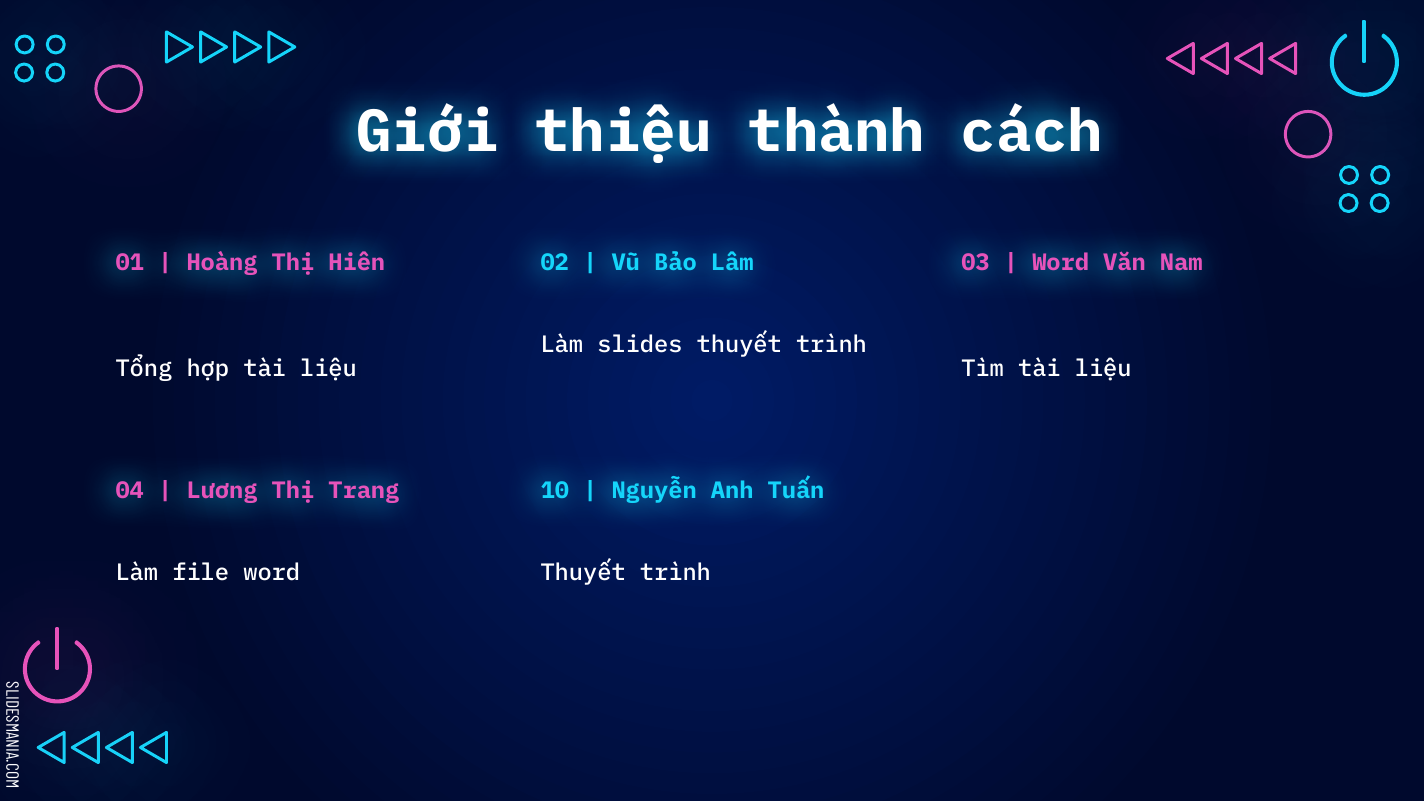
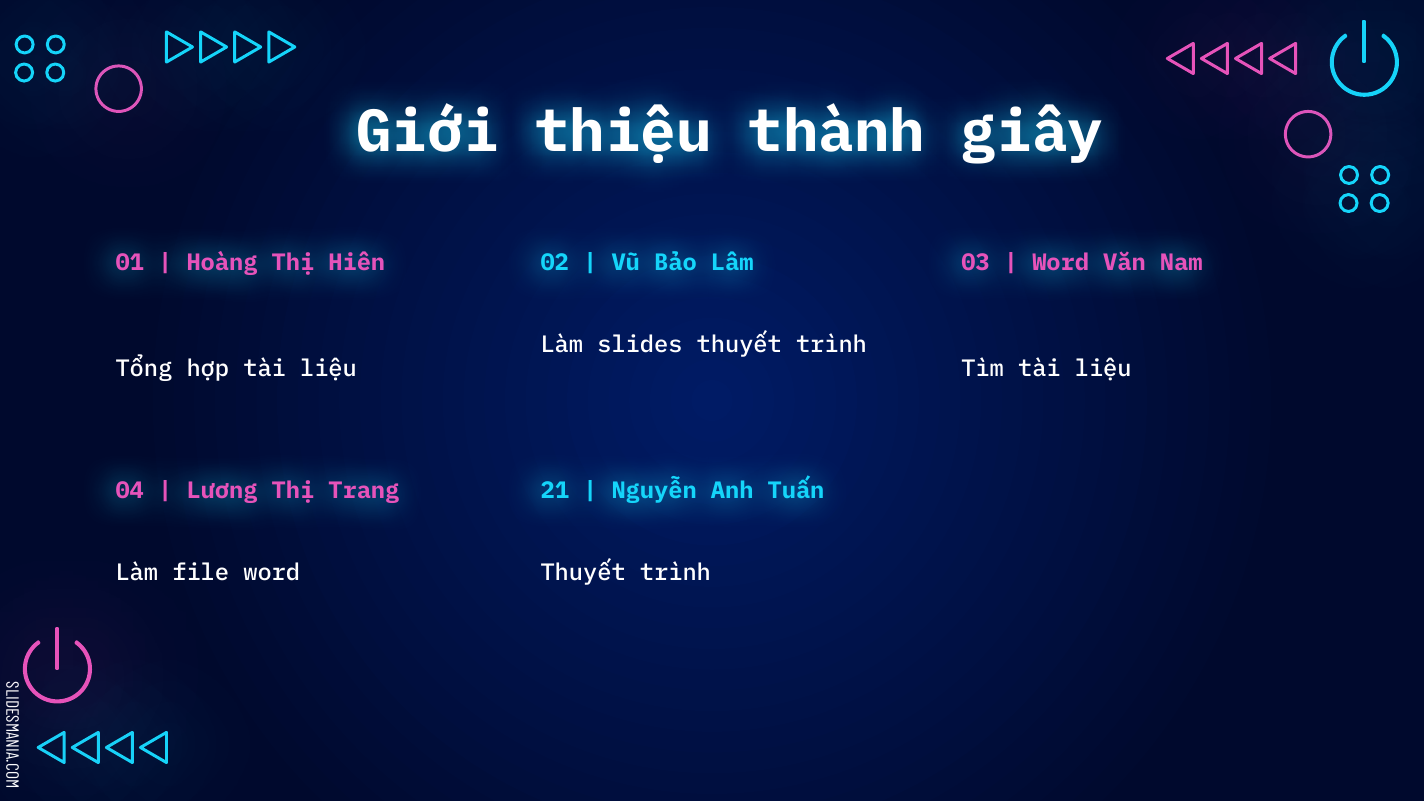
cách: cách -> giây (1032, 132)
10: 10 -> 21 (555, 490)
